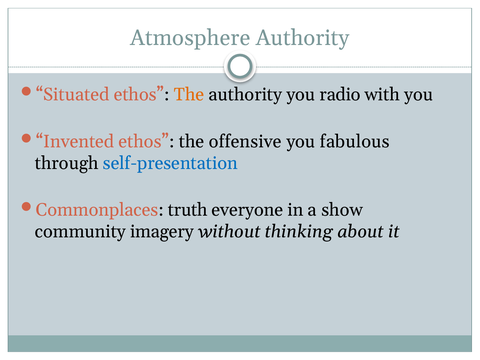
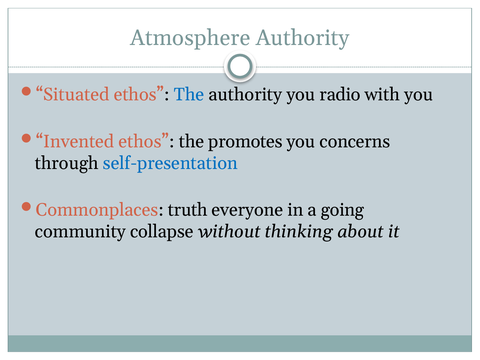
The colour: orange -> blue (189, 95)
offensive: offensive -> promotes (245, 141)
fabulous: fabulous -> concerns (355, 141)
show: show -> going (342, 210)
imagery: imagery -> collapse (162, 232)
